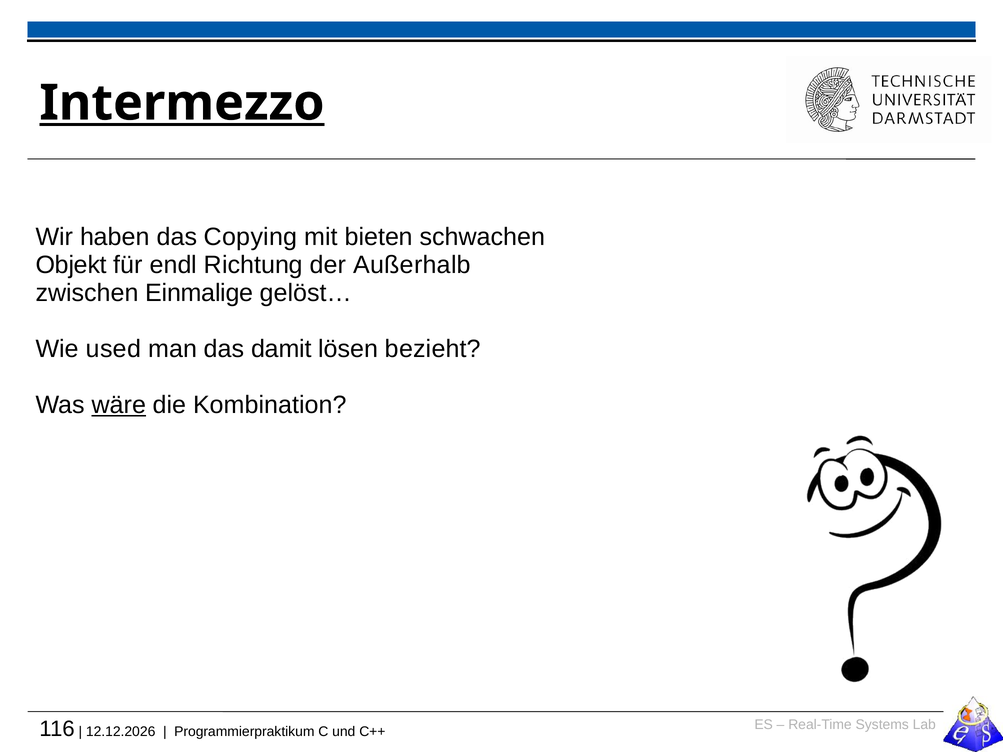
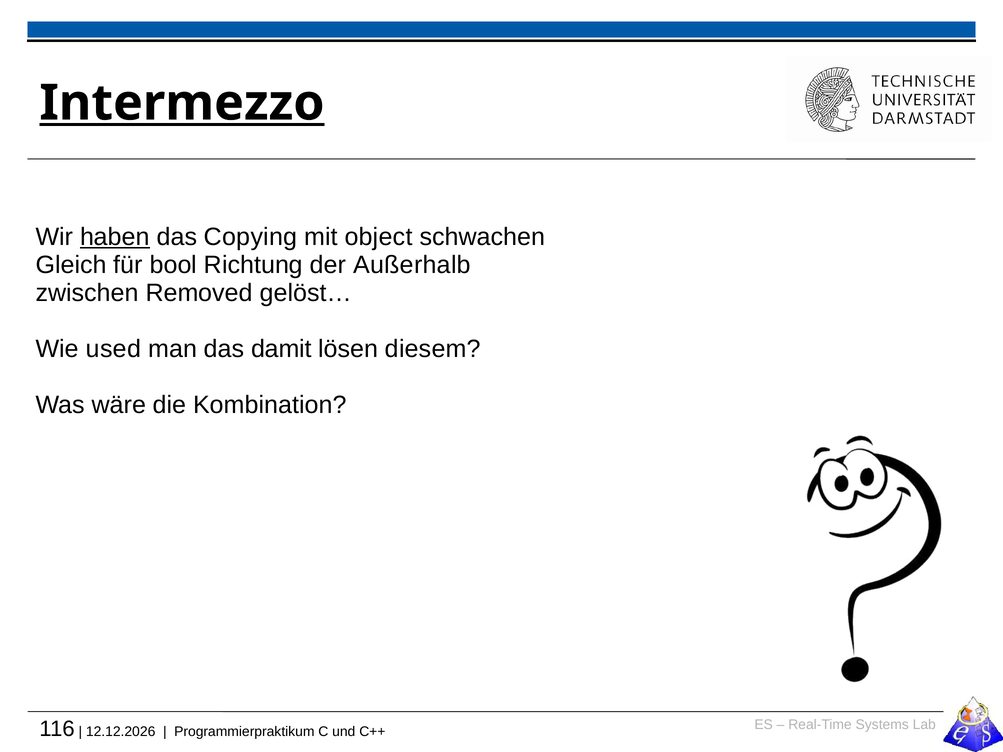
haben underline: none -> present (115, 237)
bieten: bieten -> object (379, 237)
Objekt: Objekt -> Gleich (71, 265)
endl: endl -> bool (173, 265)
Einmalige: Einmalige -> Removed (199, 293)
bezieht: bezieht -> diesem (433, 349)
wäre underline: present -> none (119, 405)
